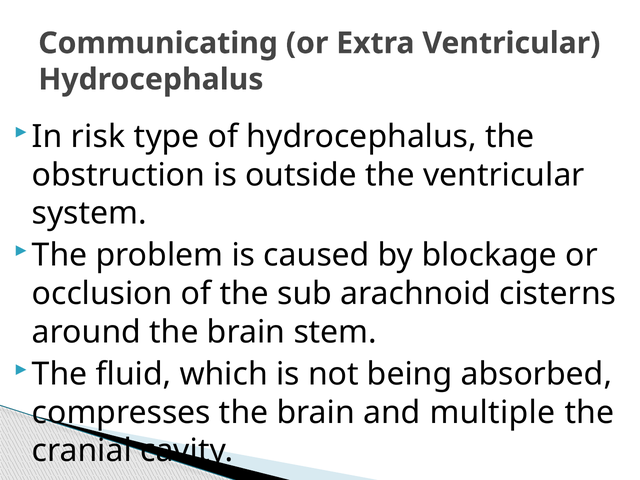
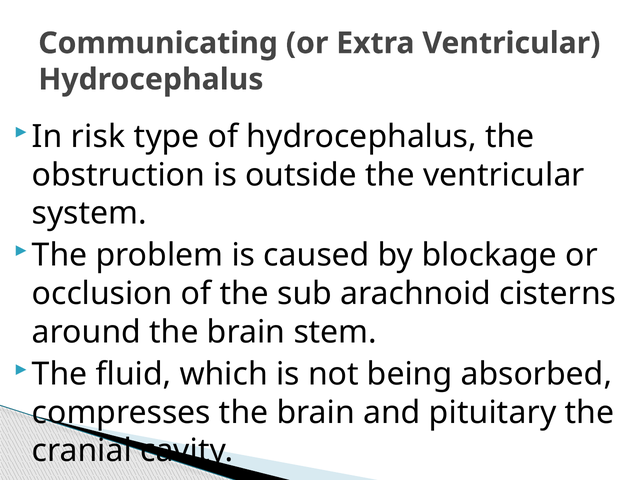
multiple: multiple -> pituitary (493, 412)
